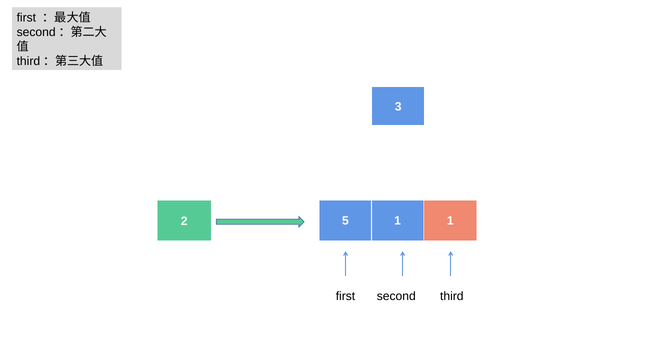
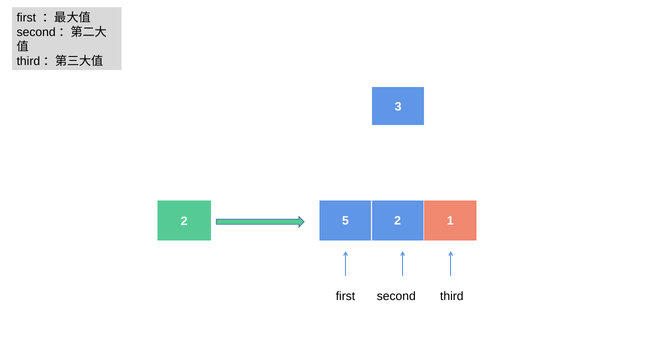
5 1: 1 -> 2 (398, 220)
